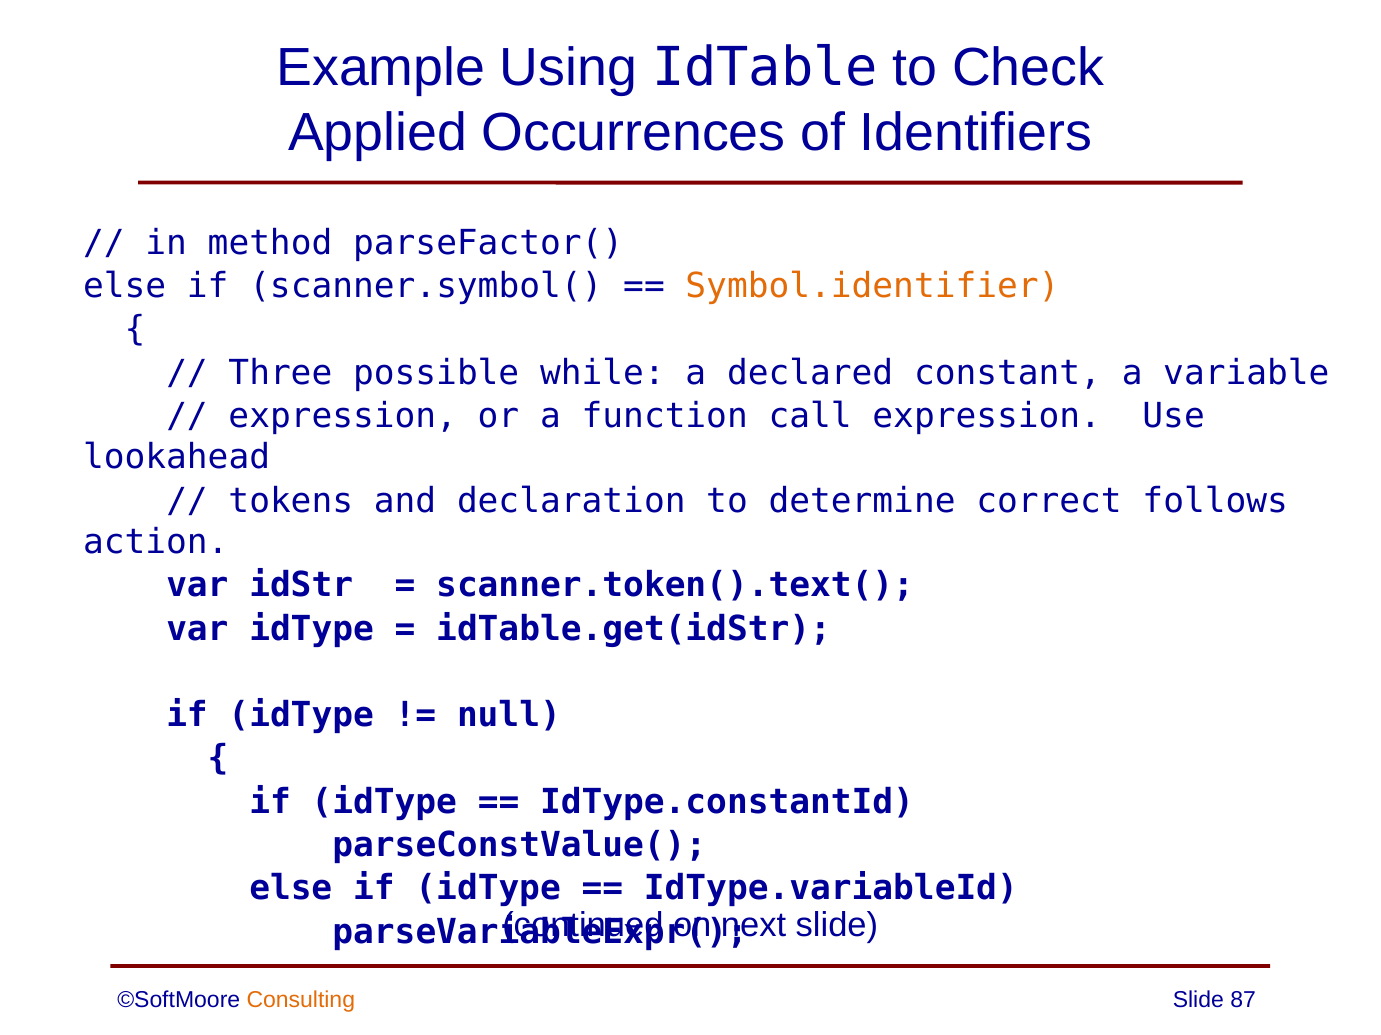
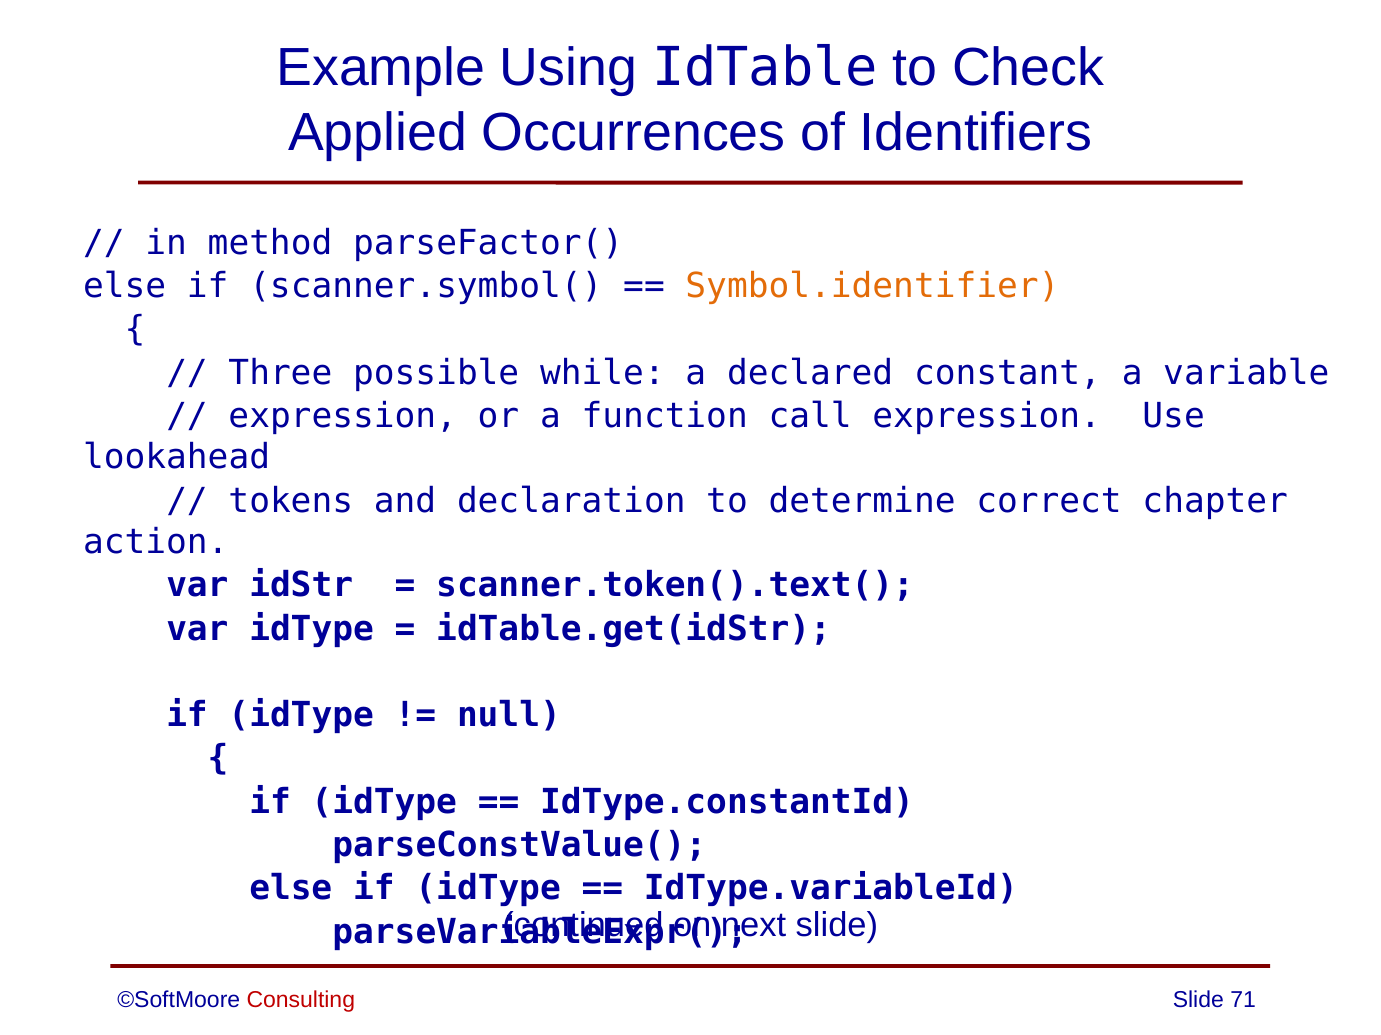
follows: follows -> chapter (1215, 501)
Consulting colour: orange -> red (301, 1001)
87: 87 -> 71 (1243, 1001)
